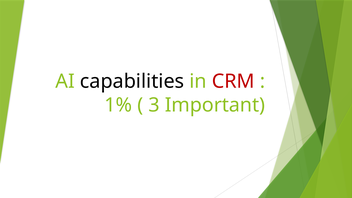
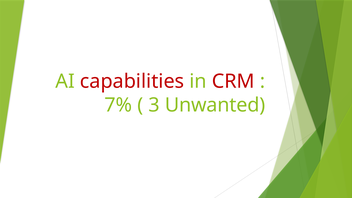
capabilities colour: black -> red (132, 81)
1%: 1% -> 7% (118, 105)
Important: Important -> Unwanted (215, 105)
